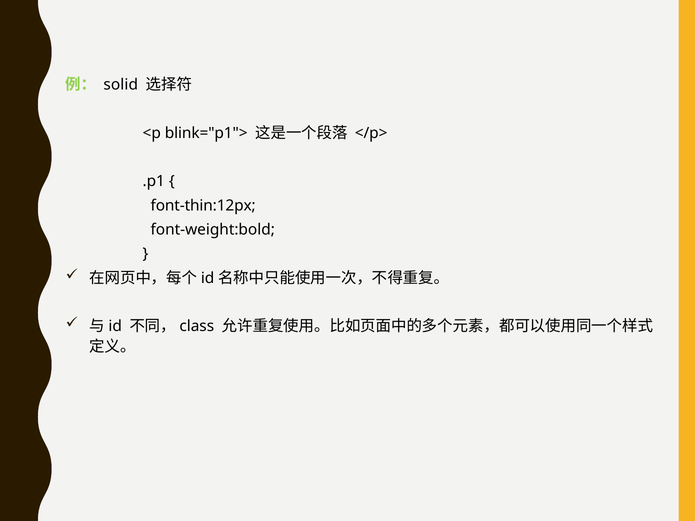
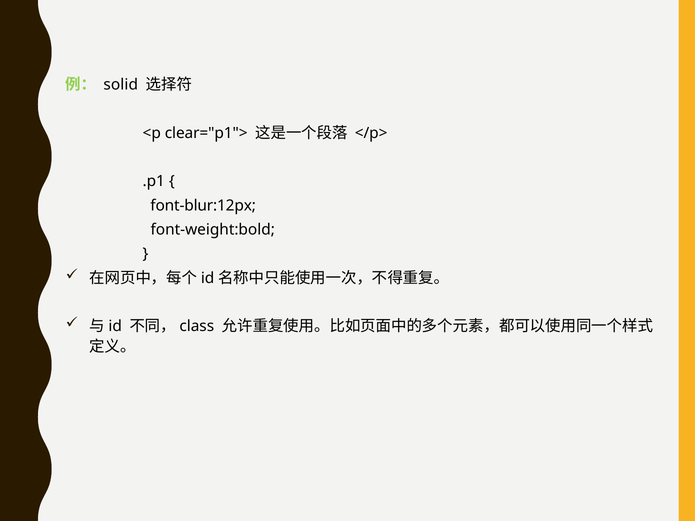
blink="p1">: blink="p1"> -> clear="p1"> (206, 133)
font-thin:12px: font-thin:12px -> font-blur:12px (203, 206)
